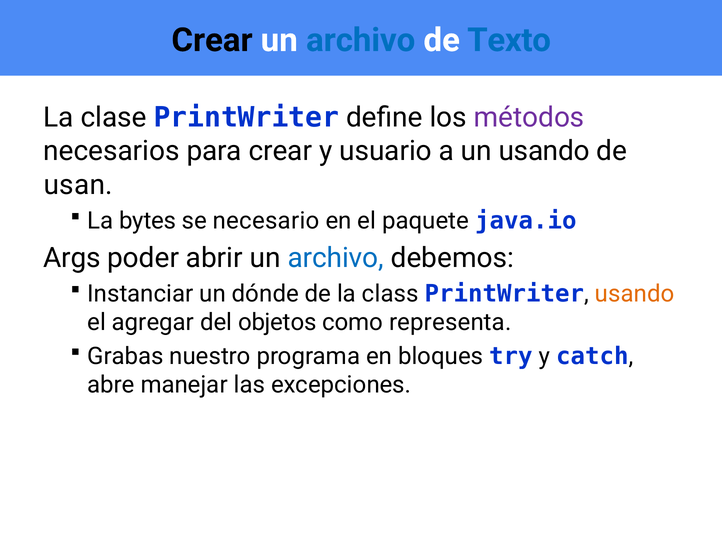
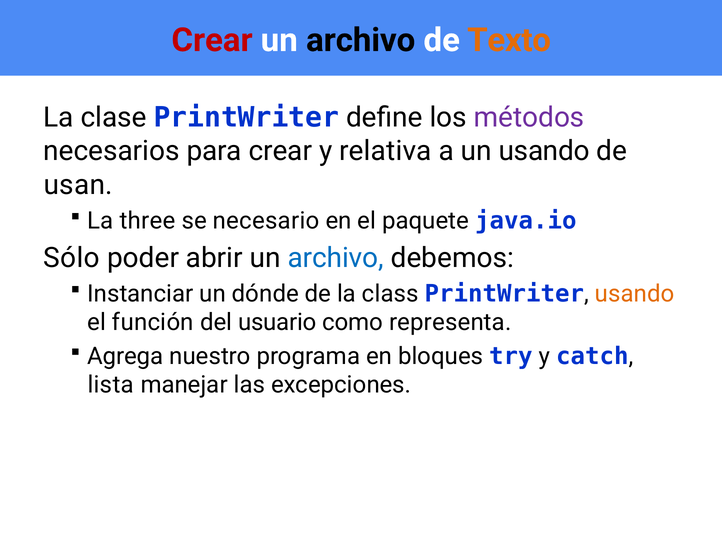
Crear colour: black -> red (212, 40)
archivo colour: blue -> black (361, 40)
Texto colour: blue -> orange (509, 40)
usuario: usuario -> relativa (385, 151)
bytes: bytes -> three (147, 221)
Args: Args -> Sólo (72, 258)
agregar: agregar -> función (153, 323)
objetos: objetos -> usuario (277, 323)
Grabas: Grabas -> Agrega (125, 356)
abre: abre -> lista (111, 385)
